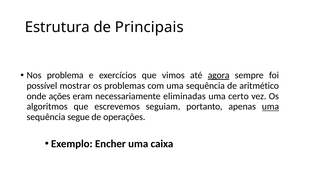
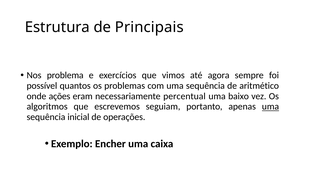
agora underline: present -> none (219, 75)
mostrar: mostrar -> quantos (75, 86)
eliminadas: eliminadas -> percentual (184, 96)
certo: certo -> baixo (239, 96)
segue: segue -> inicial (78, 117)
